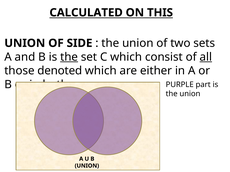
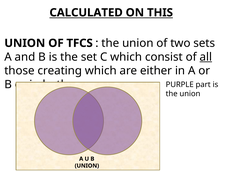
SIDE: SIDE -> TFCS (80, 43)
the underline: present -> none (69, 57)
denoted: denoted -> creating (60, 71)
